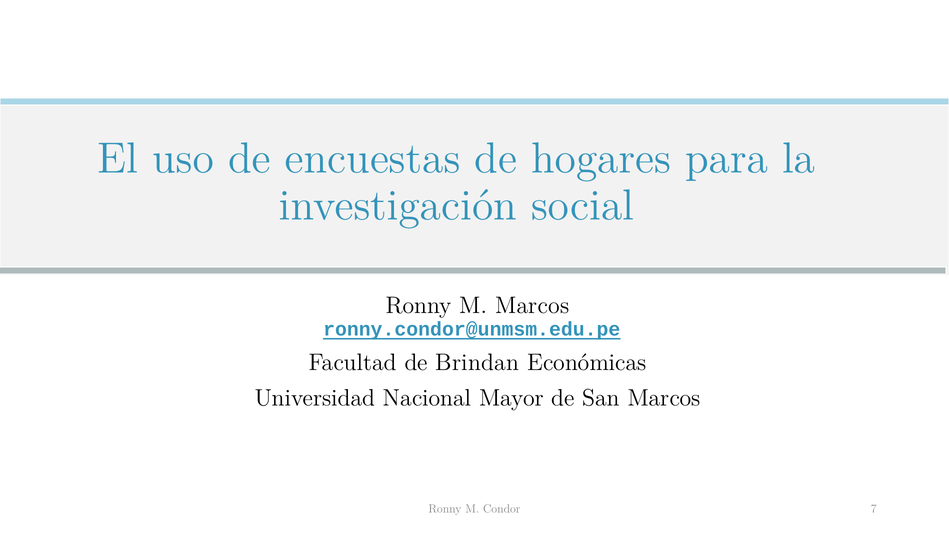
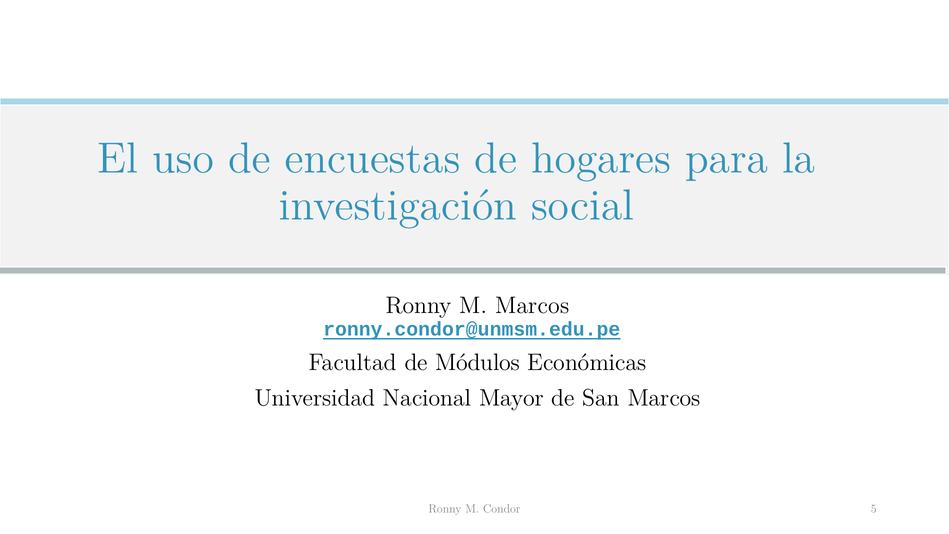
Brindan: Brindan -> Módulos (478, 362)
7: 7 -> 5 (874, 509)
